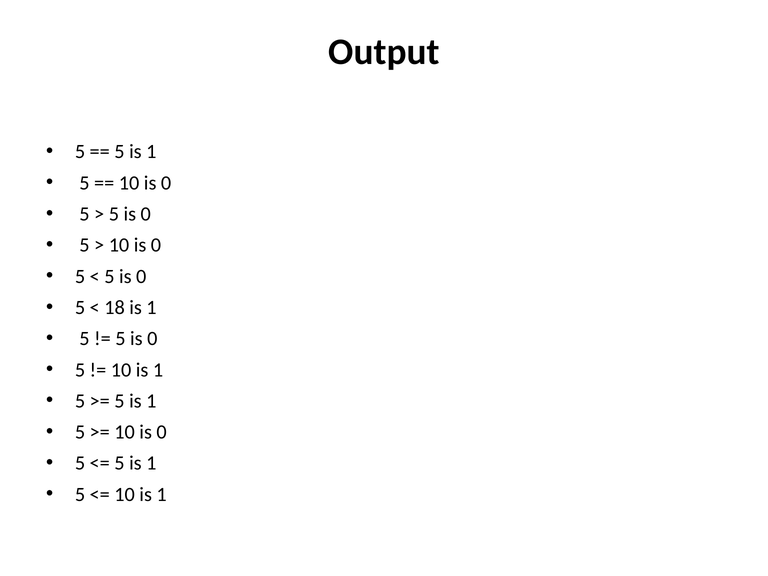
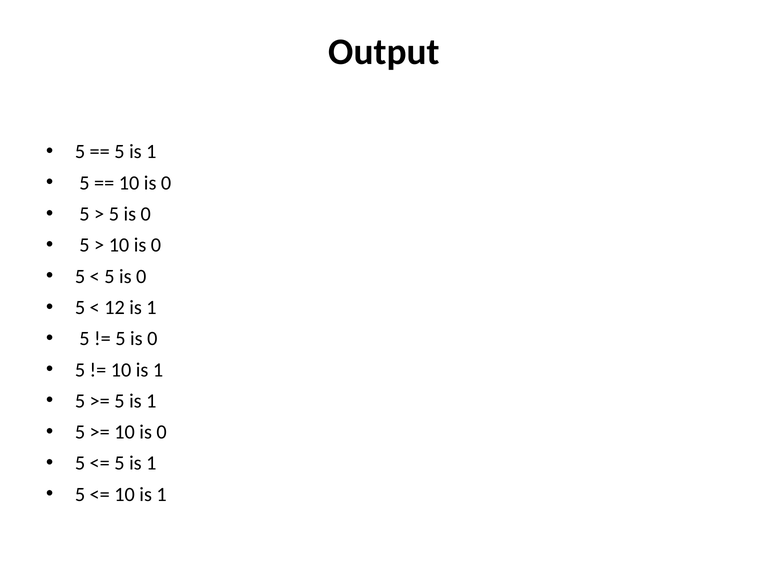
18: 18 -> 12 (115, 308)
